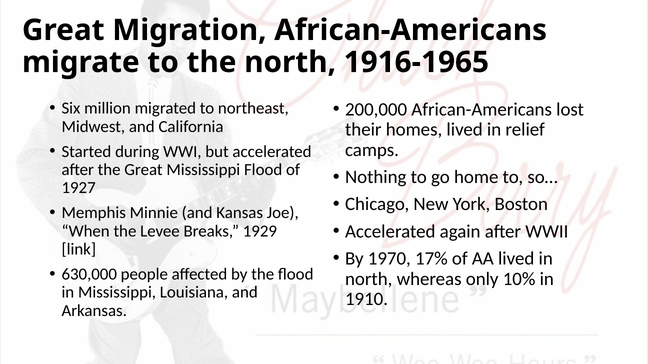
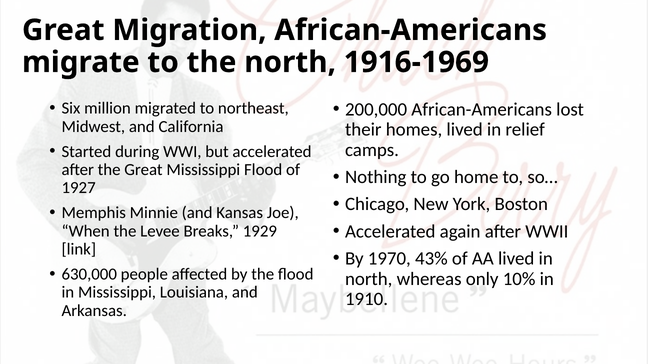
1916-1965: 1916-1965 -> 1916-1969 (416, 62)
17%: 17% -> 43% (431, 259)
